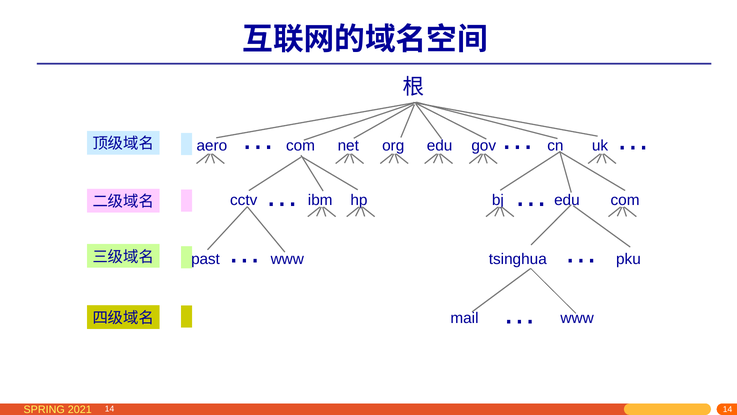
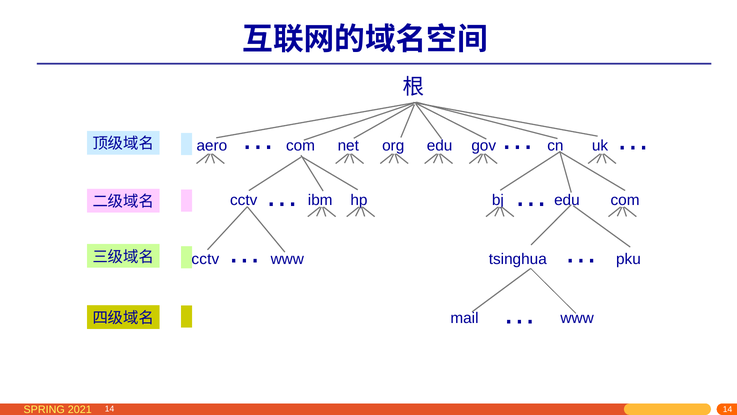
past: past -> cctv (205, 259)
